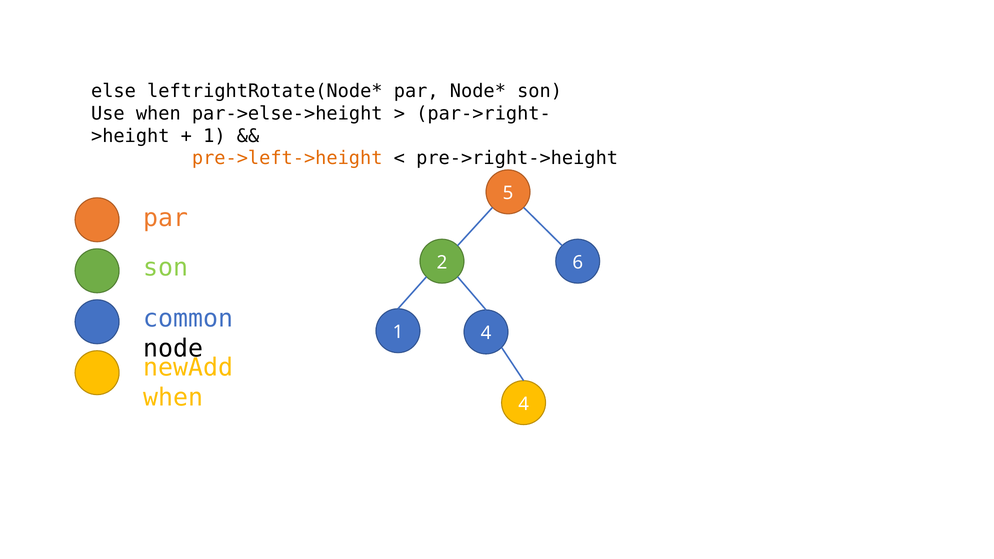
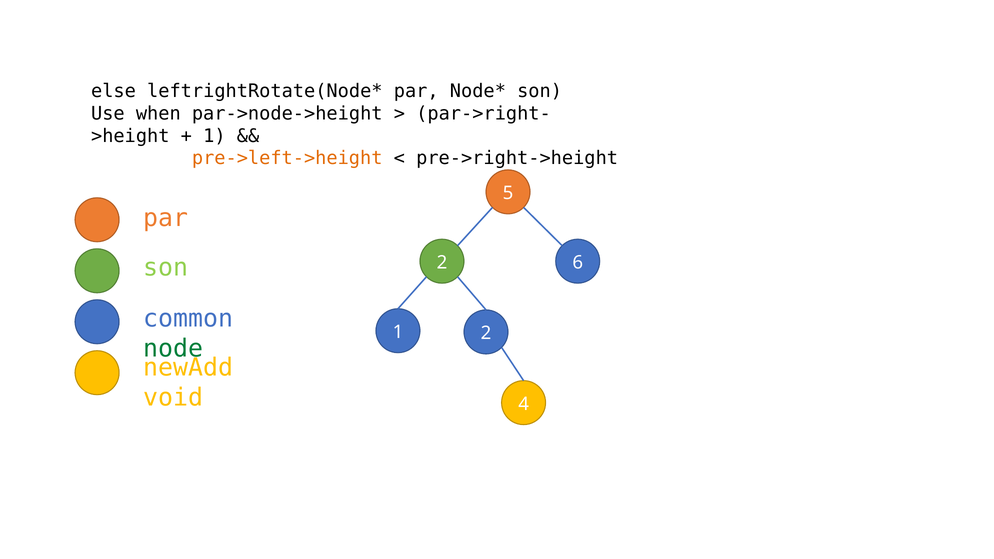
par->else->height: par->else->height -> par->node->height (287, 114)
1 4: 4 -> 2 (486, 333)
node colour: black -> green (173, 349)
when: when -> void (173, 398)
